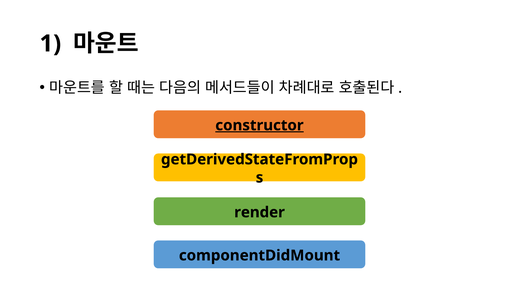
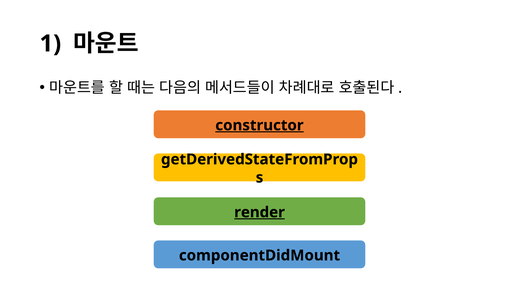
render underline: none -> present (260, 212)
